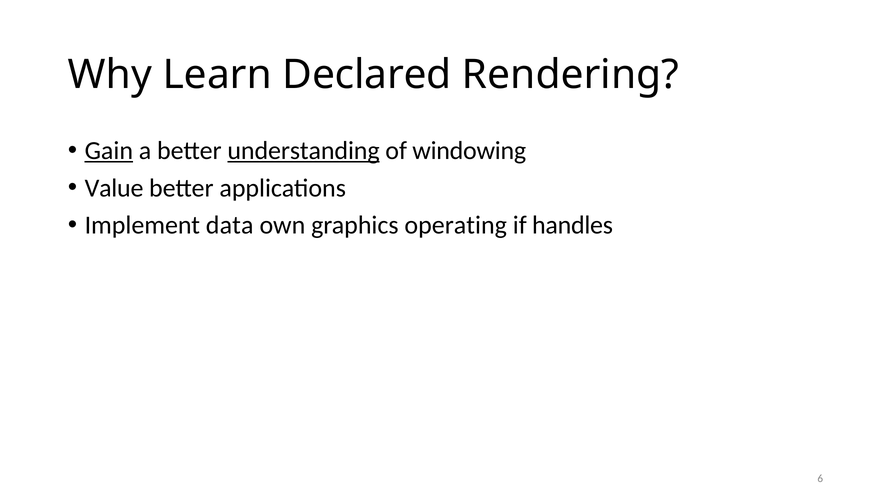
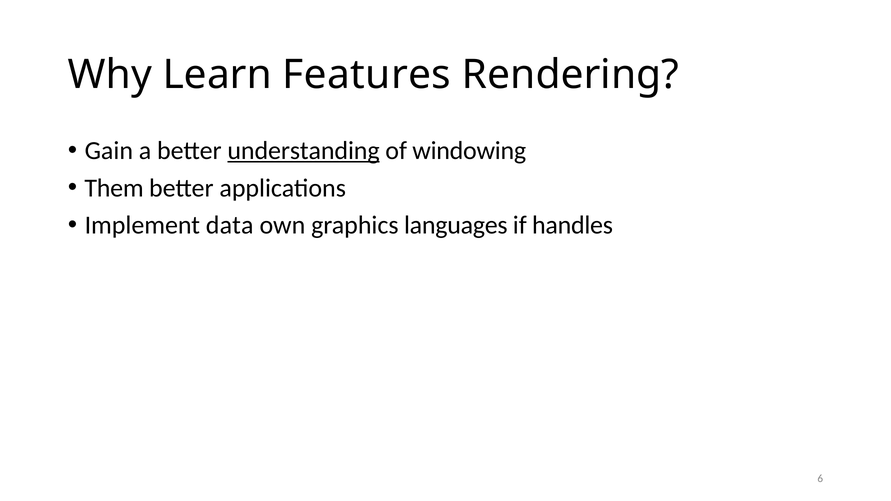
Declared: Declared -> Features (367, 75)
Gain underline: present -> none (109, 151)
Value: Value -> Them (114, 188)
operating: operating -> languages (456, 225)
